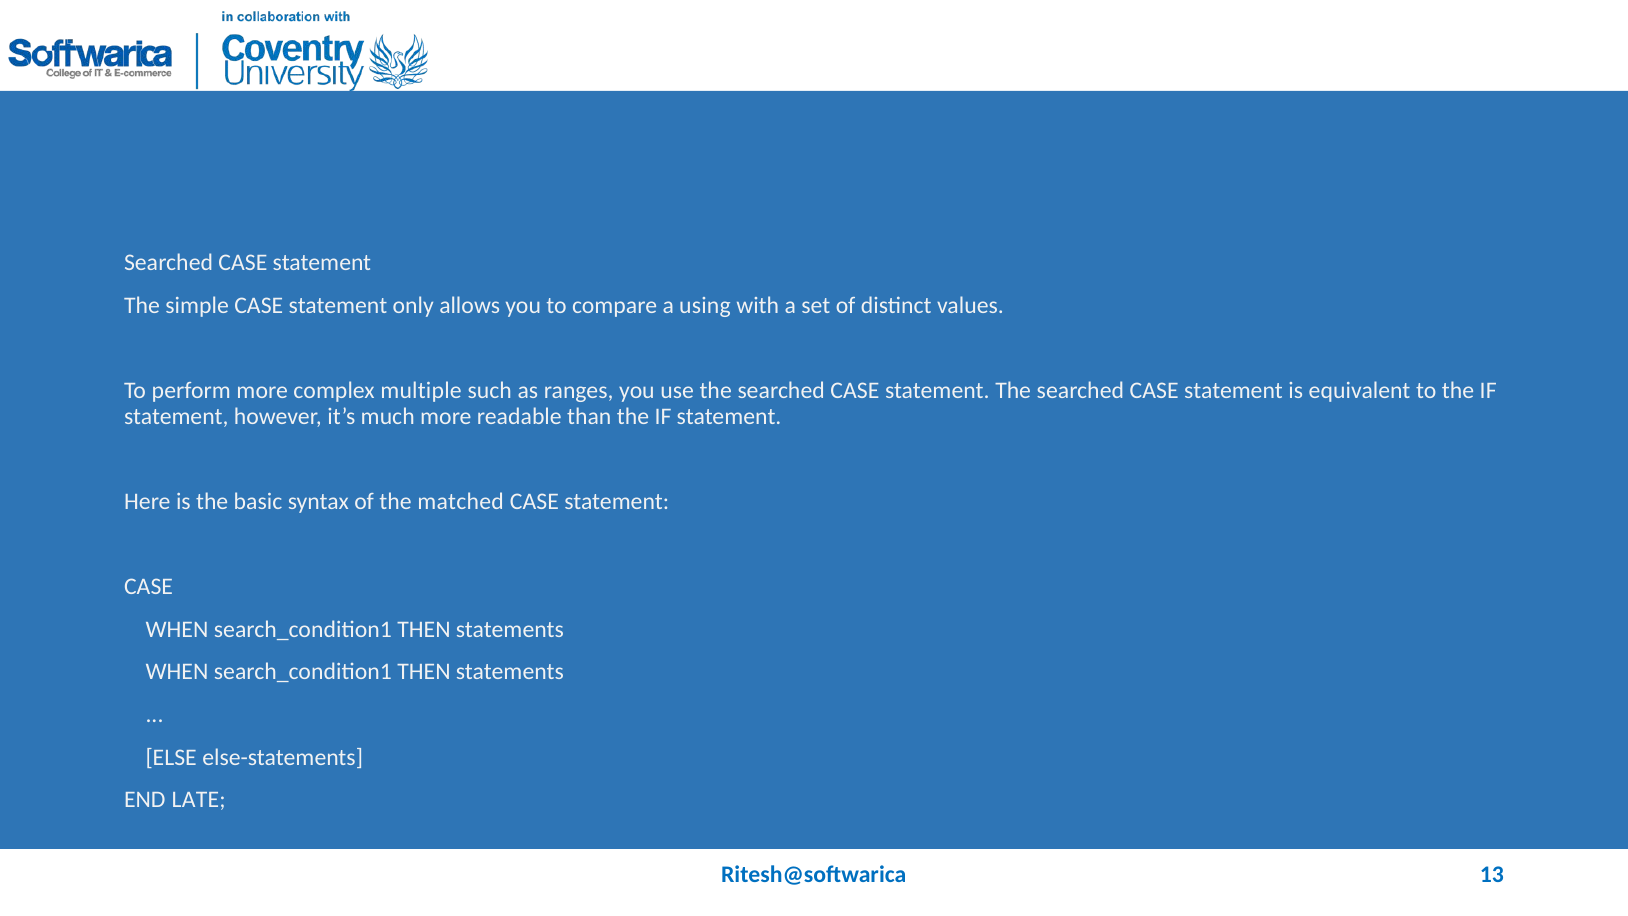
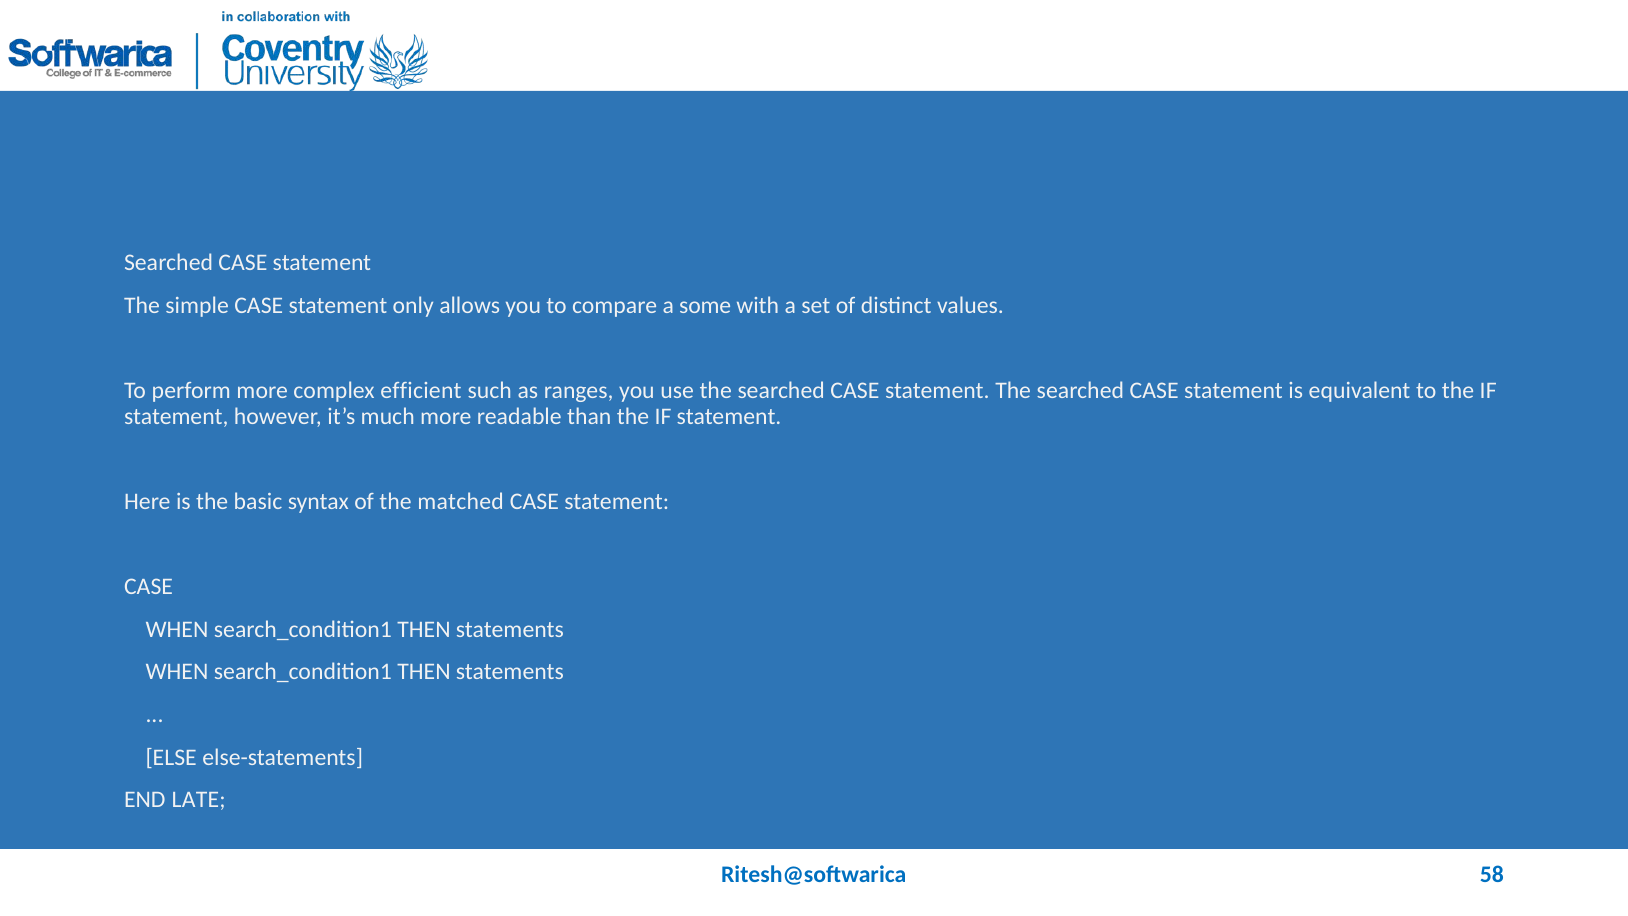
using: using -> some (705, 305)
multiple: multiple -> efficient (421, 390)
13: 13 -> 58 (1492, 875)
